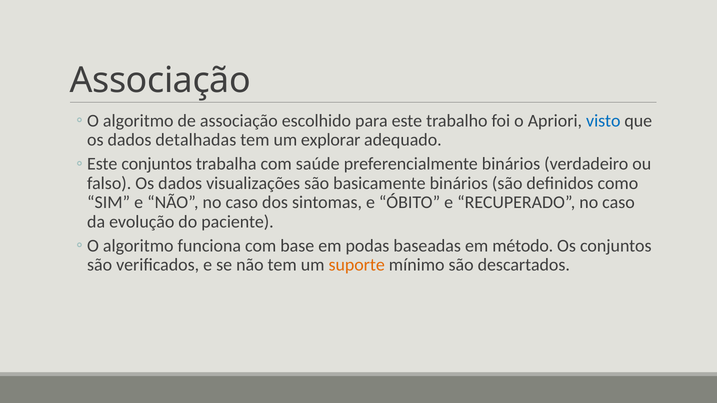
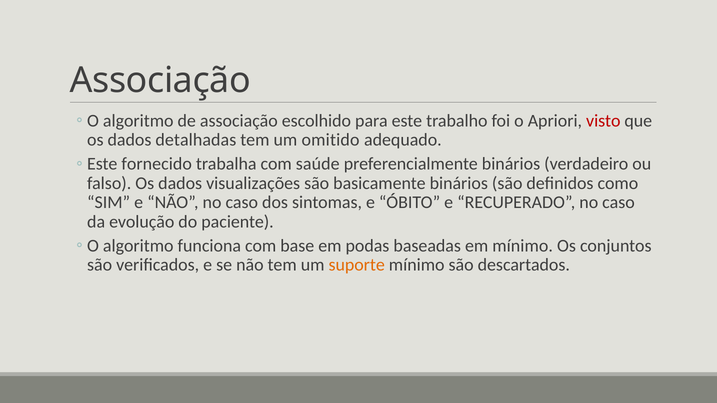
visto colour: blue -> red (603, 121)
explorar: explorar -> omitido (331, 140)
conjuntos: conjuntos -> fornecido (157, 164)
em método: método -> mínimo (523, 246)
